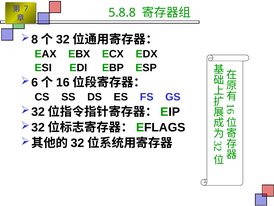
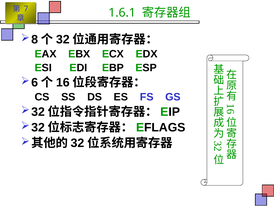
5.8.8: 5.8.8 -> 1.6.1 (122, 13)
